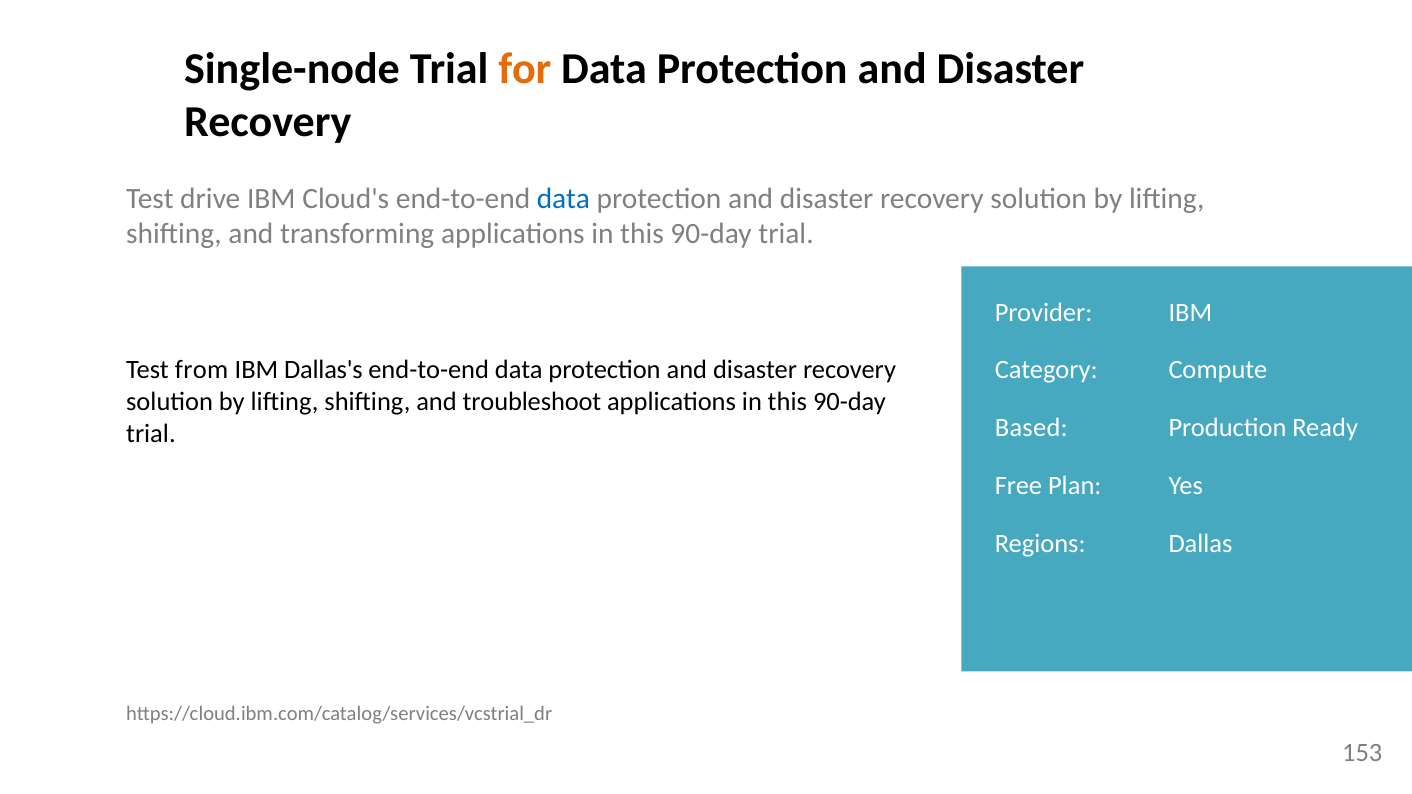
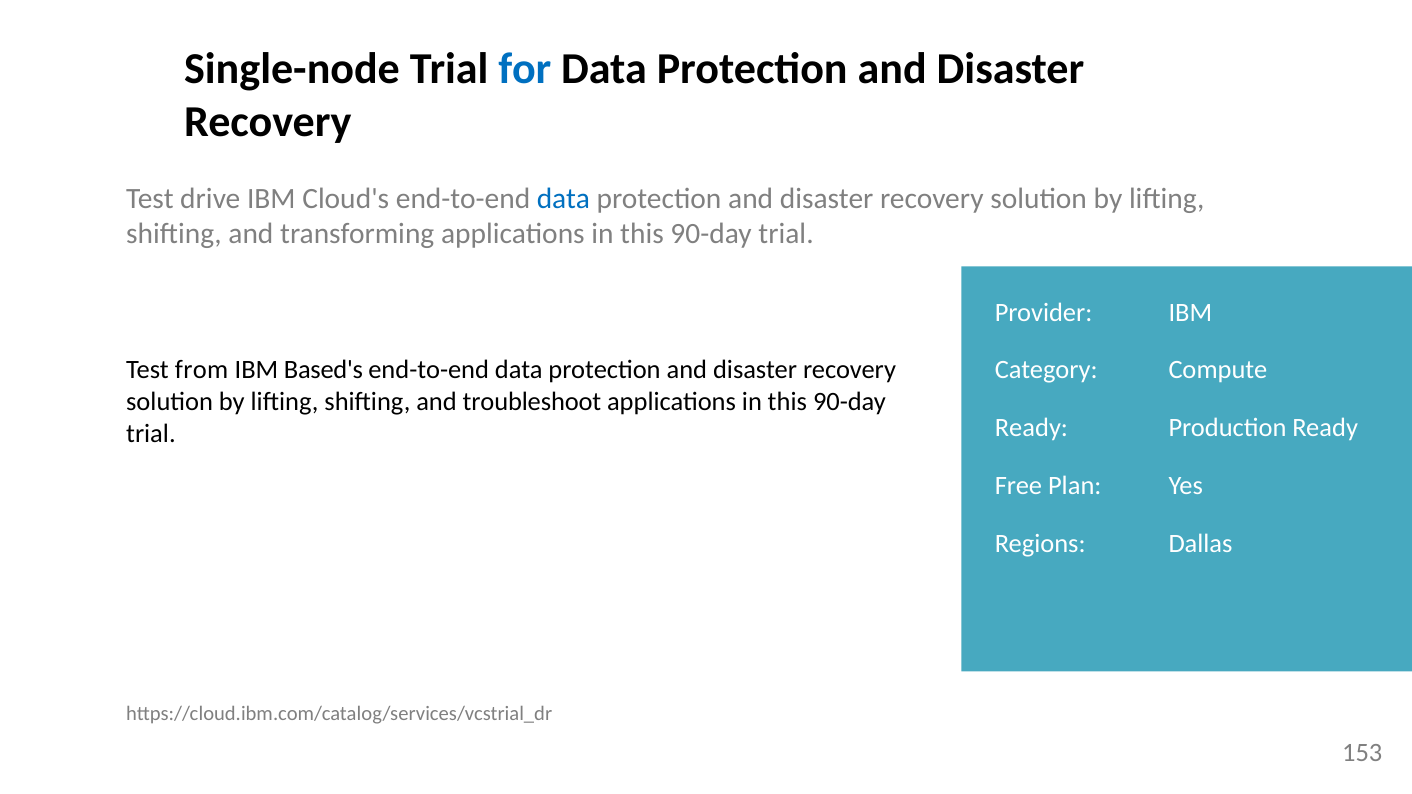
for colour: orange -> blue (525, 69)
Dallas's: Dallas's -> Based's (323, 370)
Based: Based -> Ready (1031, 428)
